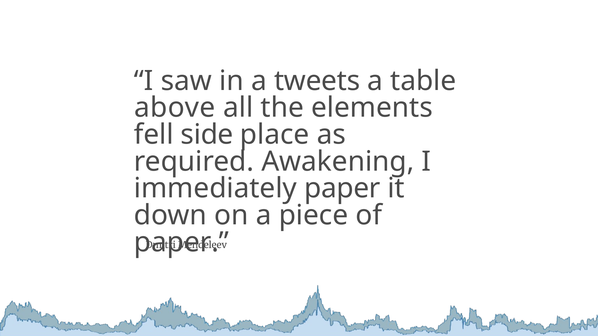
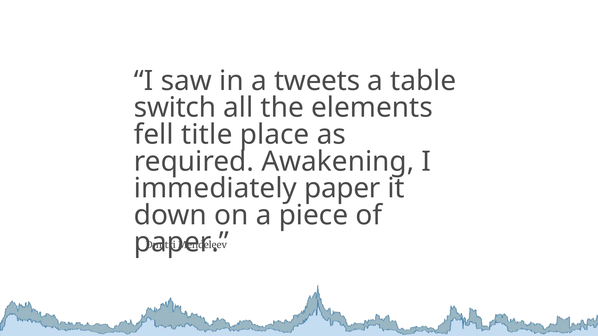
above: above -> switch (175, 108)
side: side -> title (207, 135)
